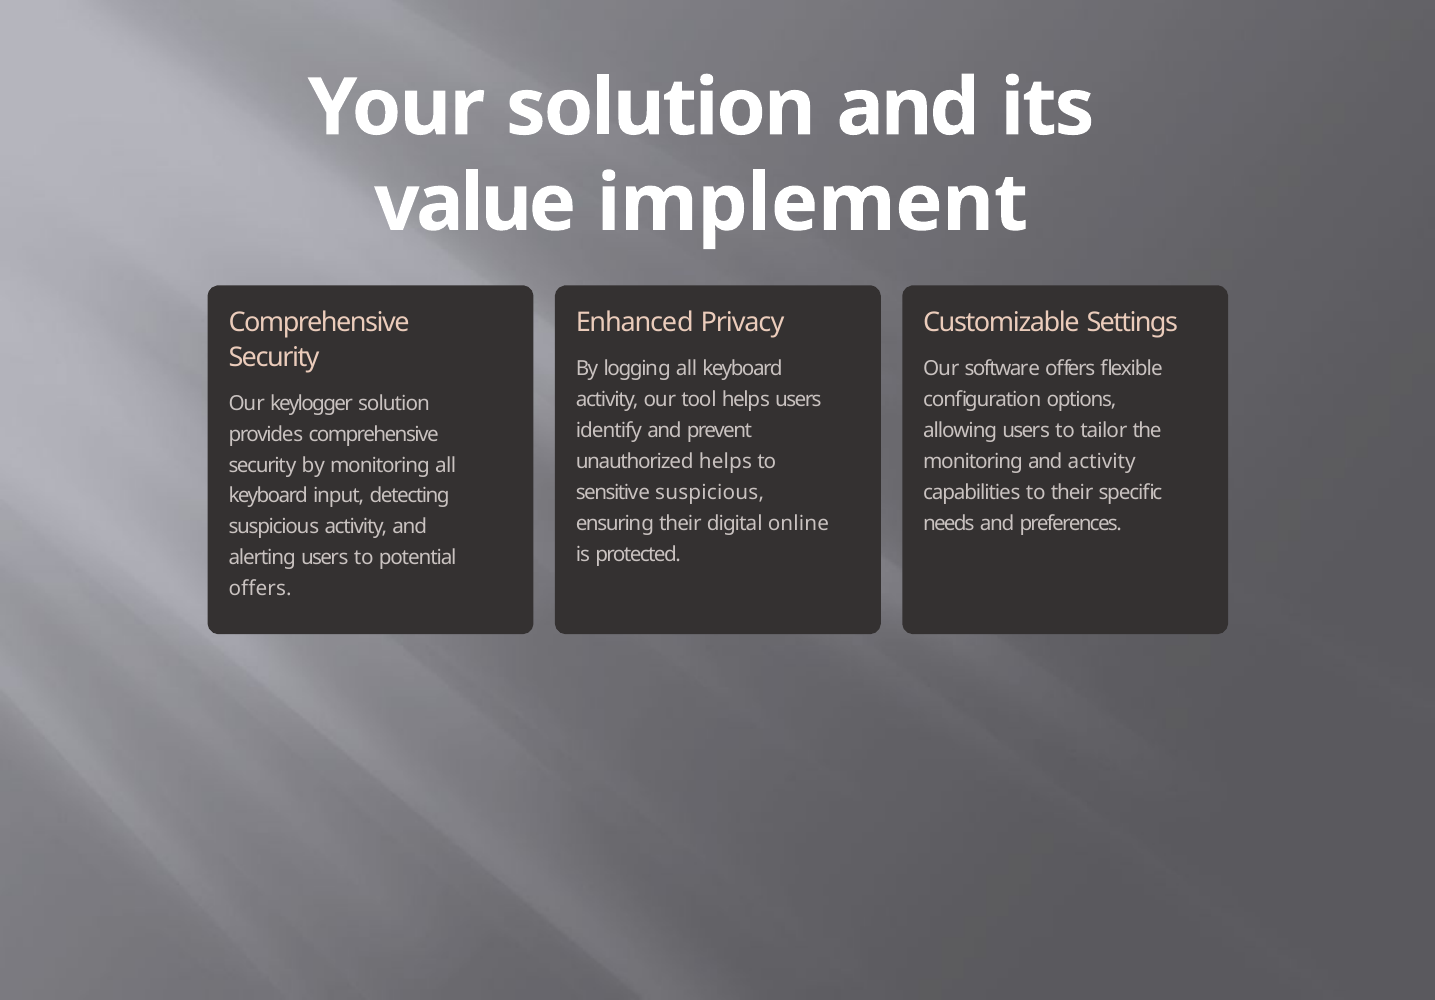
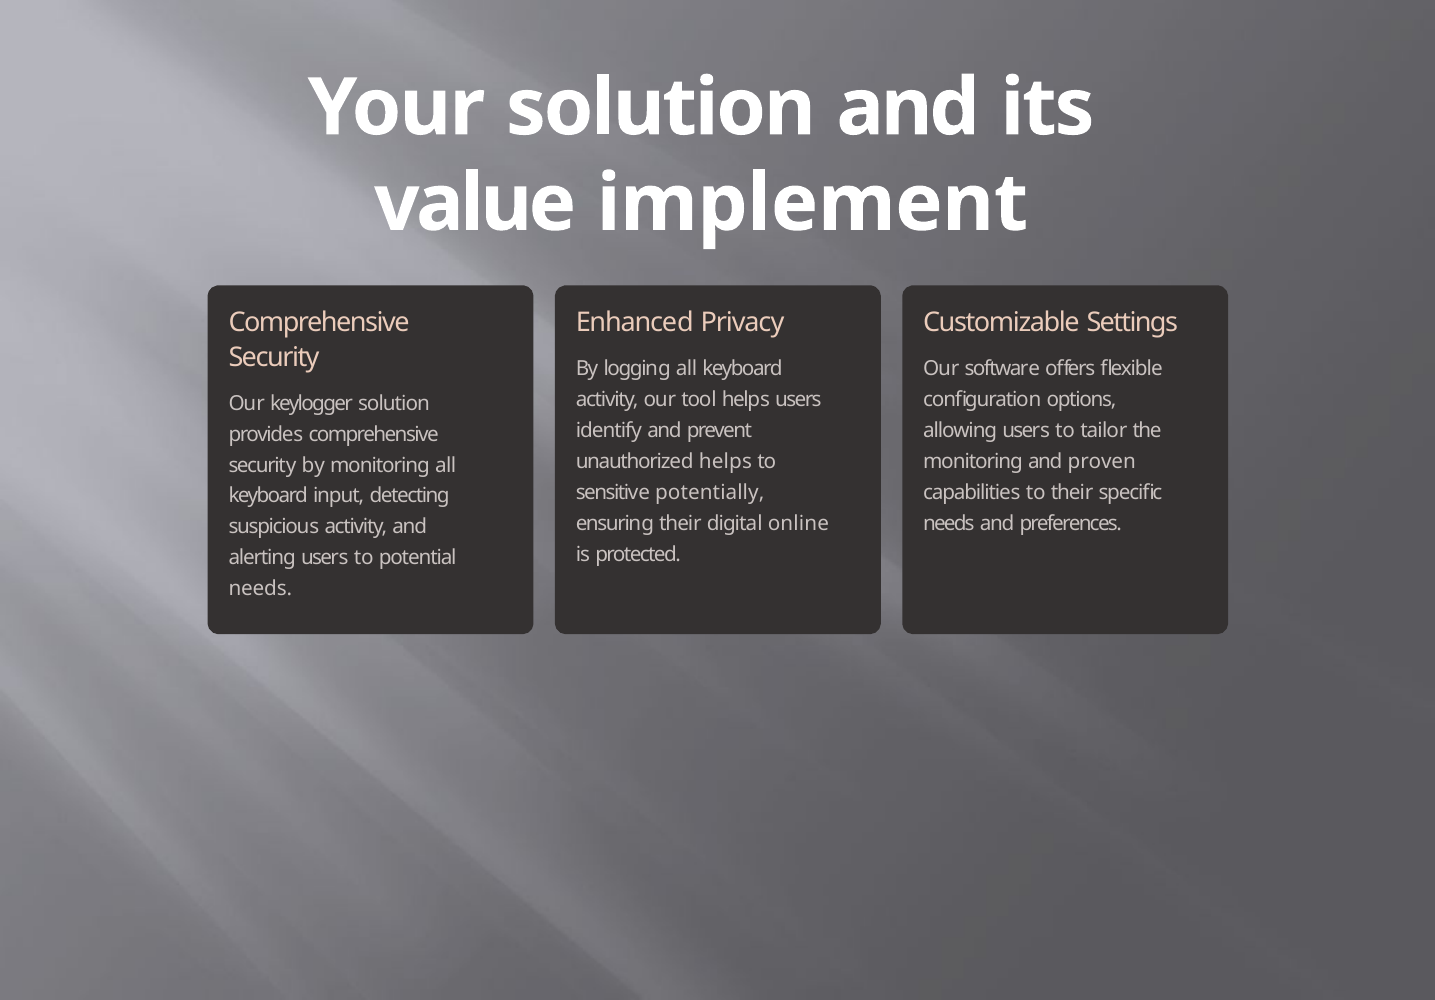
and activity: activity -> proven (1102, 461)
sensitive suspicious: suspicious -> potentially (710, 492)
offers: offers -> needs (260, 588)
